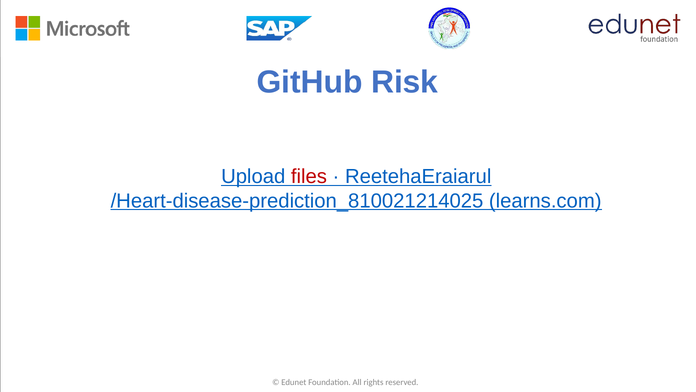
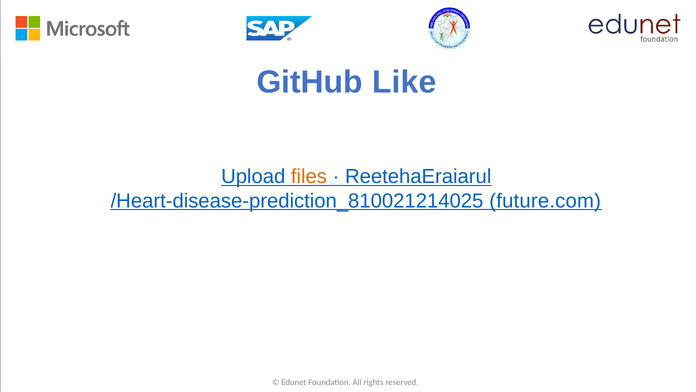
Risk: Risk -> Like (404, 82)
files colour: red -> orange (309, 176)
learns.com: learns.com -> future.com (545, 201)
